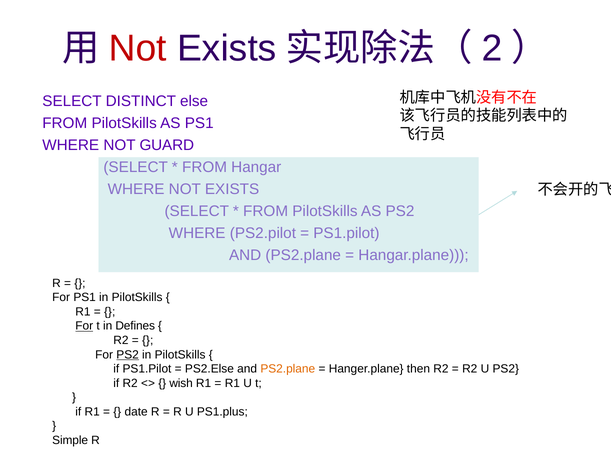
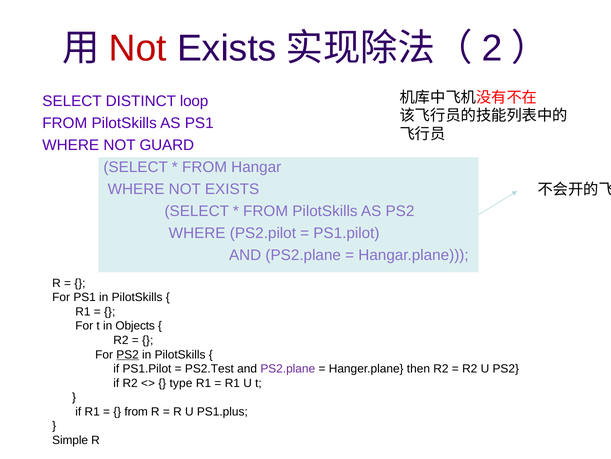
else: else -> loop (194, 101)
For underline: present -> none (84, 325)
Defines: Defines -> Objects (135, 325)
PS2.Else: PS2.Else -> PS2.Test (209, 368)
PS2.plane colour: orange -> purple (288, 368)
wish: wish -> type (181, 383)
date: date -> from (136, 411)
